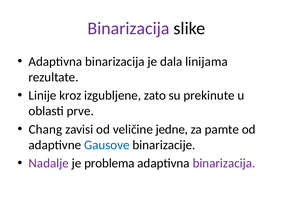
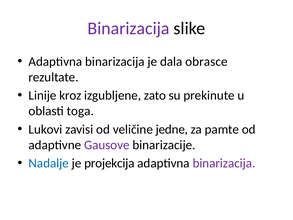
linijama: linijama -> obrasce (207, 61)
prve: prve -> toga (80, 111)
Chang: Chang -> Lukovi (45, 129)
Gausove colour: blue -> purple (107, 145)
Nadalje colour: purple -> blue (49, 163)
problema: problema -> projekcija (109, 163)
